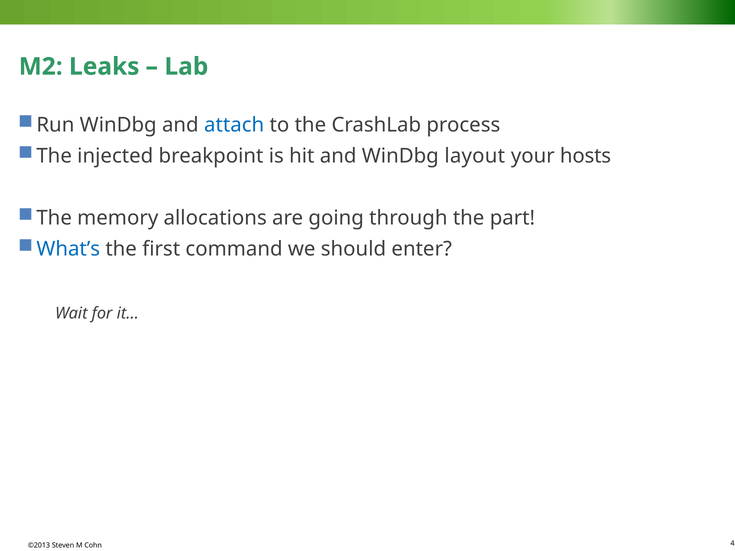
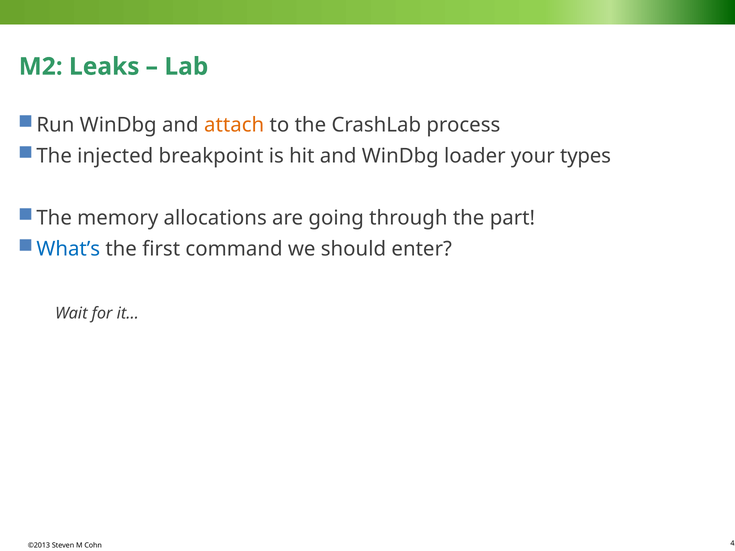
attach colour: blue -> orange (234, 125)
layout: layout -> loader (475, 156)
hosts: hosts -> types (586, 156)
